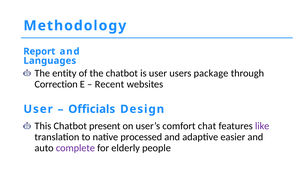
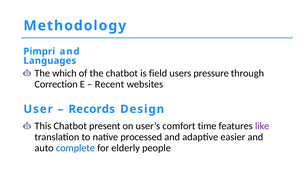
Report: Report -> Pimpri (39, 52)
entity: entity -> which (64, 73)
is user: user -> field (158, 73)
package: package -> pressure (211, 73)
Officials: Officials -> Records (92, 110)
chat: chat -> time (207, 127)
complete colour: purple -> blue (75, 149)
